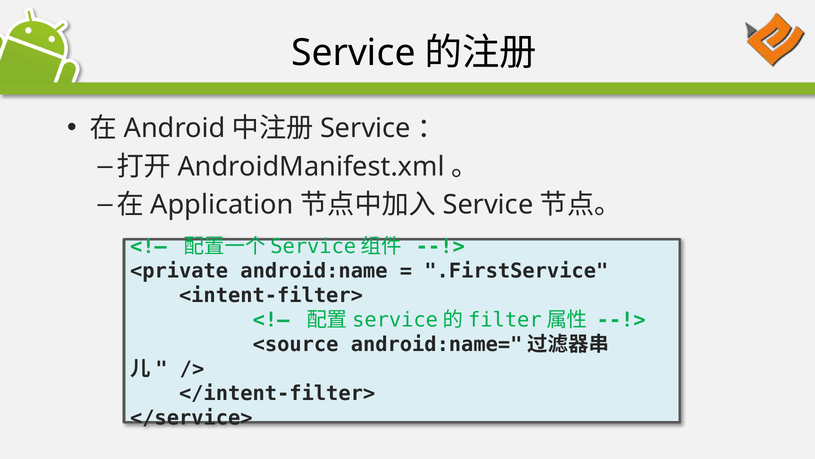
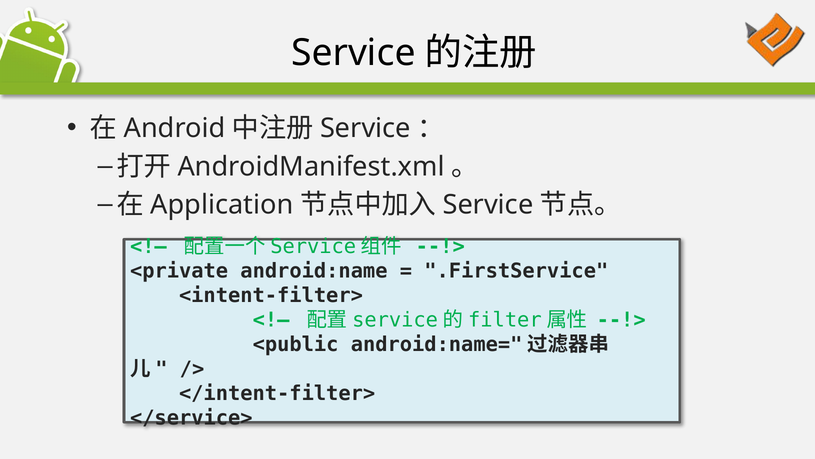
<source: <source -> <public (296, 344)
